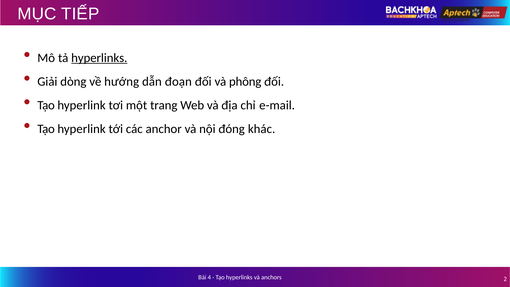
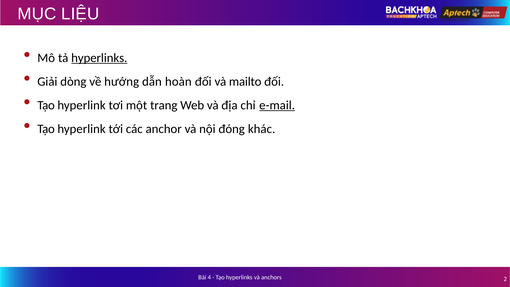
TIẾP: TIẾP -> LIỆU (80, 14)
đoạn: đoạn -> hoàn (178, 82)
phông: phông -> mailto (245, 82)
e-mail underline: none -> present (277, 105)
